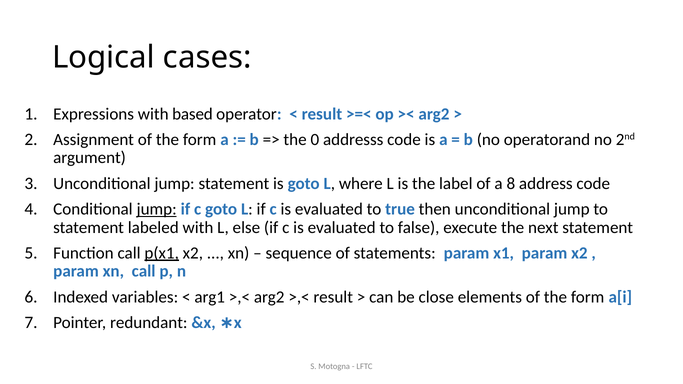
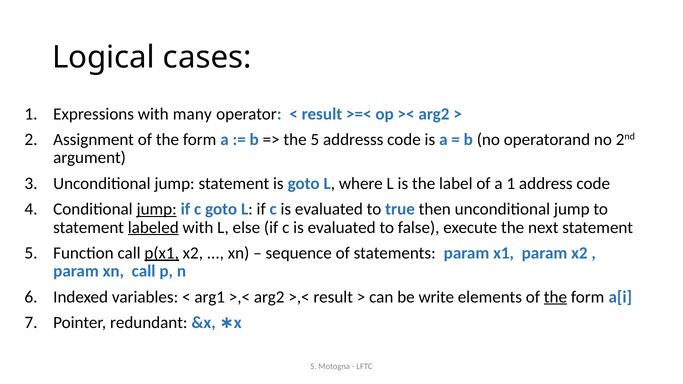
based: based -> many (192, 114)
the 0: 0 -> 5 (315, 140)
a 8: 8 -> 1 (511, 183)
labeled underline: none -> present (153, 227)
close: close -> write (436, 297)
the underline: none -> present (555, 297)
